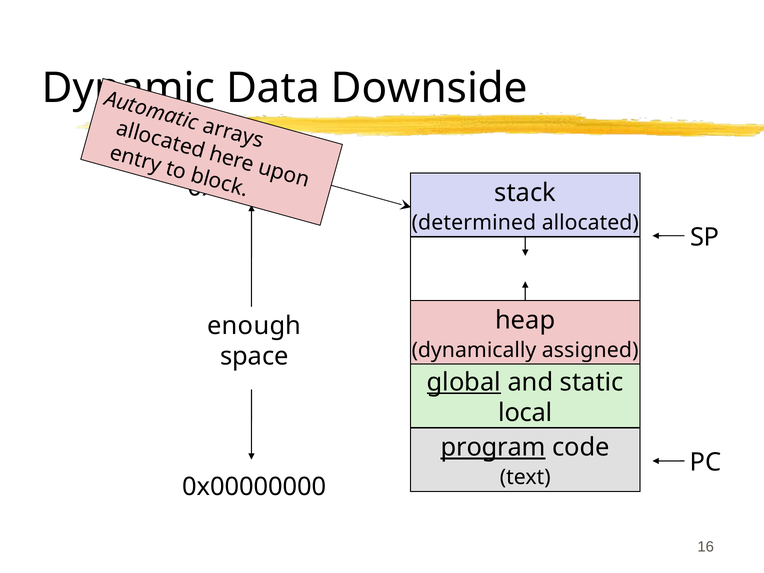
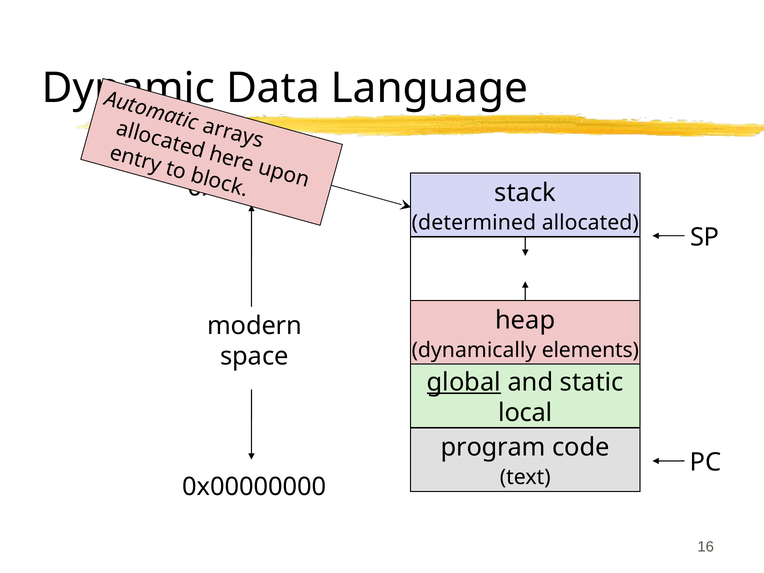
Downside: Downside -> Language (429, 88)
enough: enough -> modern (254, 326)
assigned: assigned -> elements (590, 350)
program underline: present -> none (493, 448)
